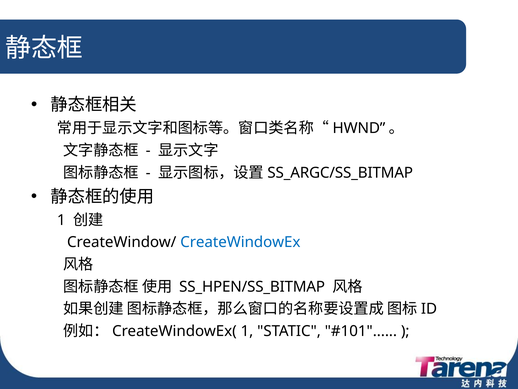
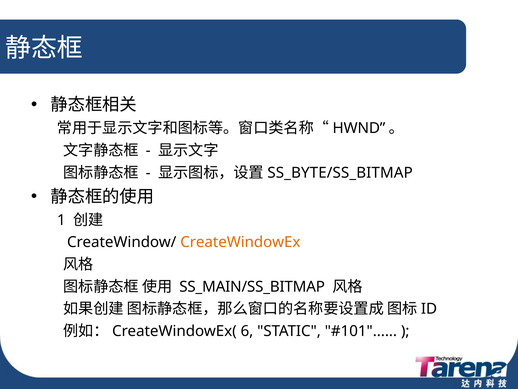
SS_ARGC/SS_BITMAP: SS_ARGC/SS_BITMAP -> SS_BYTE/SS_BITMAP (340, 172)
CreateWindowEx colour: blue -> orange (240, 242)
SS_HPEN/SS_BITMAP: SS_HPEN/SS_BITMAP -> SS_MAIN/SS_BITMAP (252, 286)
1: 1 -> 6 (247, 331)
